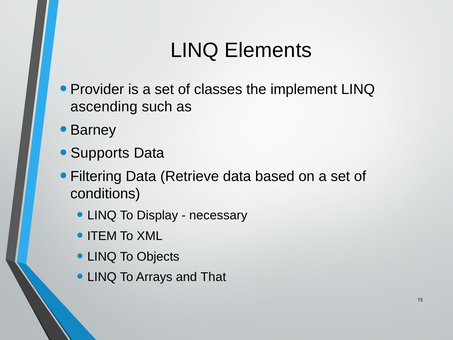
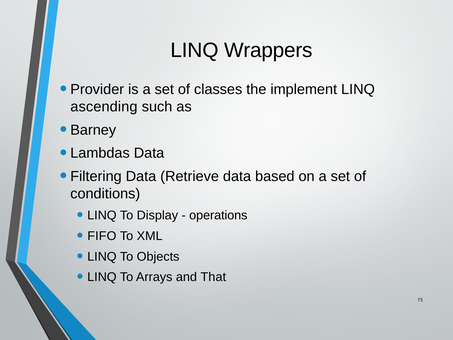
Elements: Elements -> Wrappers (268, 50)
Supports: Supports -> Lambdas (100, 153)
necessary: necessary -> operations (218, 215)
ITEM: ITEM -> FIFO (102, 236)
